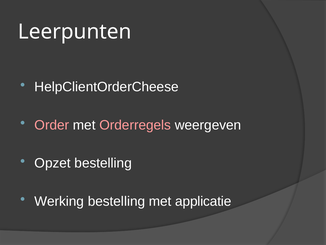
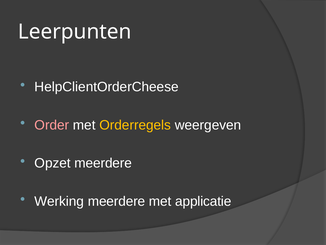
Orderregels colour: pink -> yellow (135, 125)
Opzet bestelling: bestelling -> meerdere (103, 163)
Werking bestelling: bestelling -> meerdere (117, 201)
